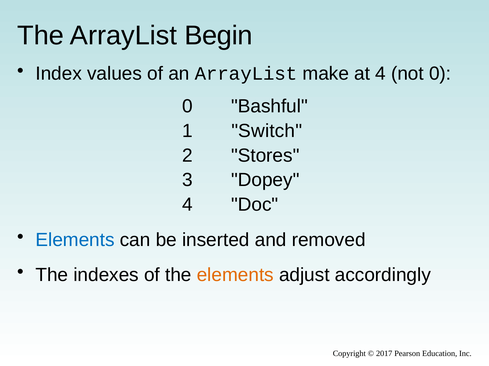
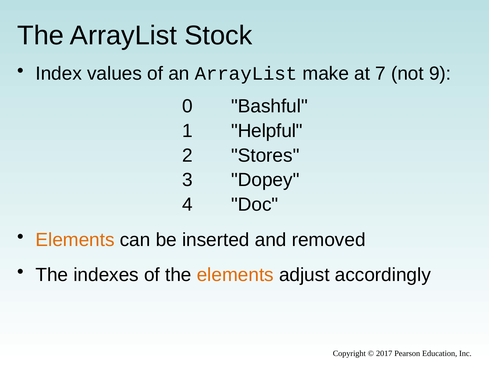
Begin: Begin -> Stock (218, 36)
at 4: 4 -> 7 (381, 74)
not 0: 0 -> 9 (440, 74)
Switch: Switch -> Helpful (267, 131)
Elements colour: blue -> orange (75, 240)
